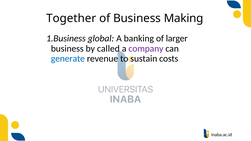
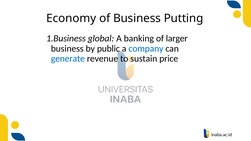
Together: Together -> Economy (71, 18)
Making: Making -> Putting (184, 18)
called: called -> public (108, 49)
company colour: purple -> blue (146, 49)
costs: costs -> price (169, 59)
